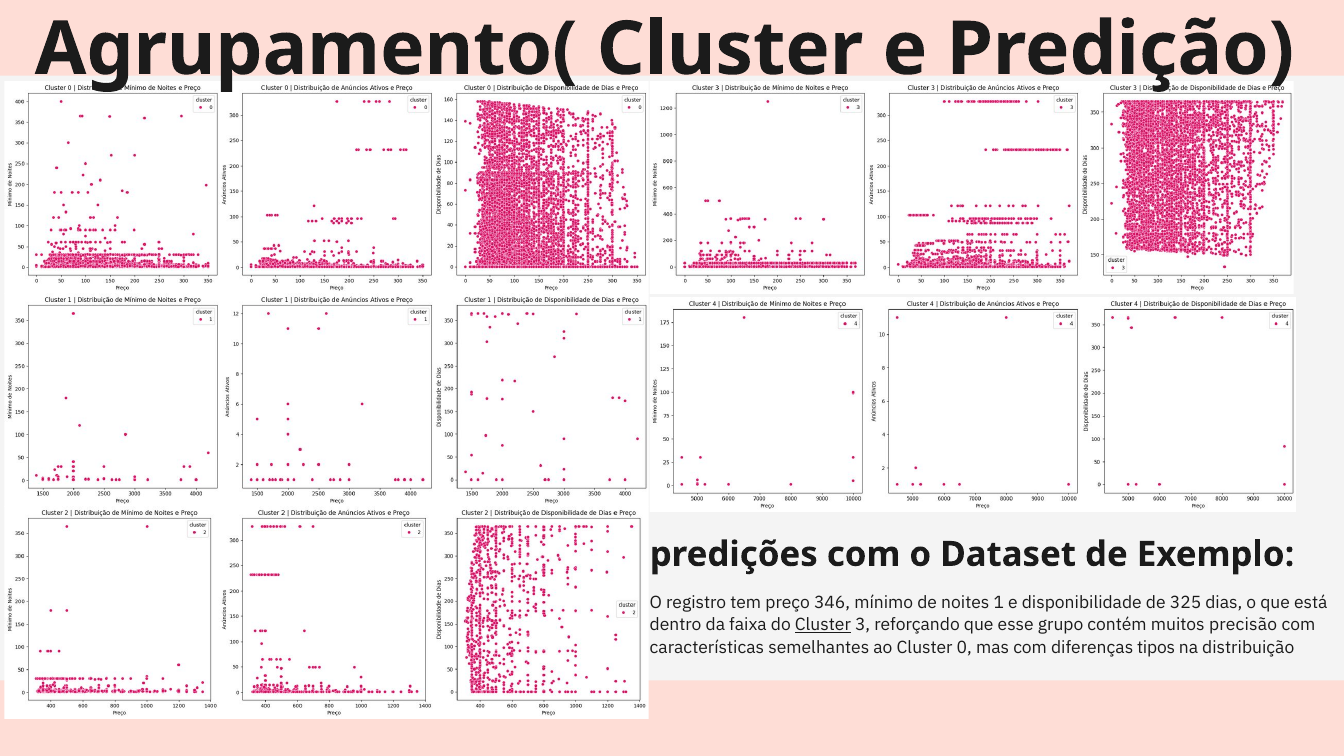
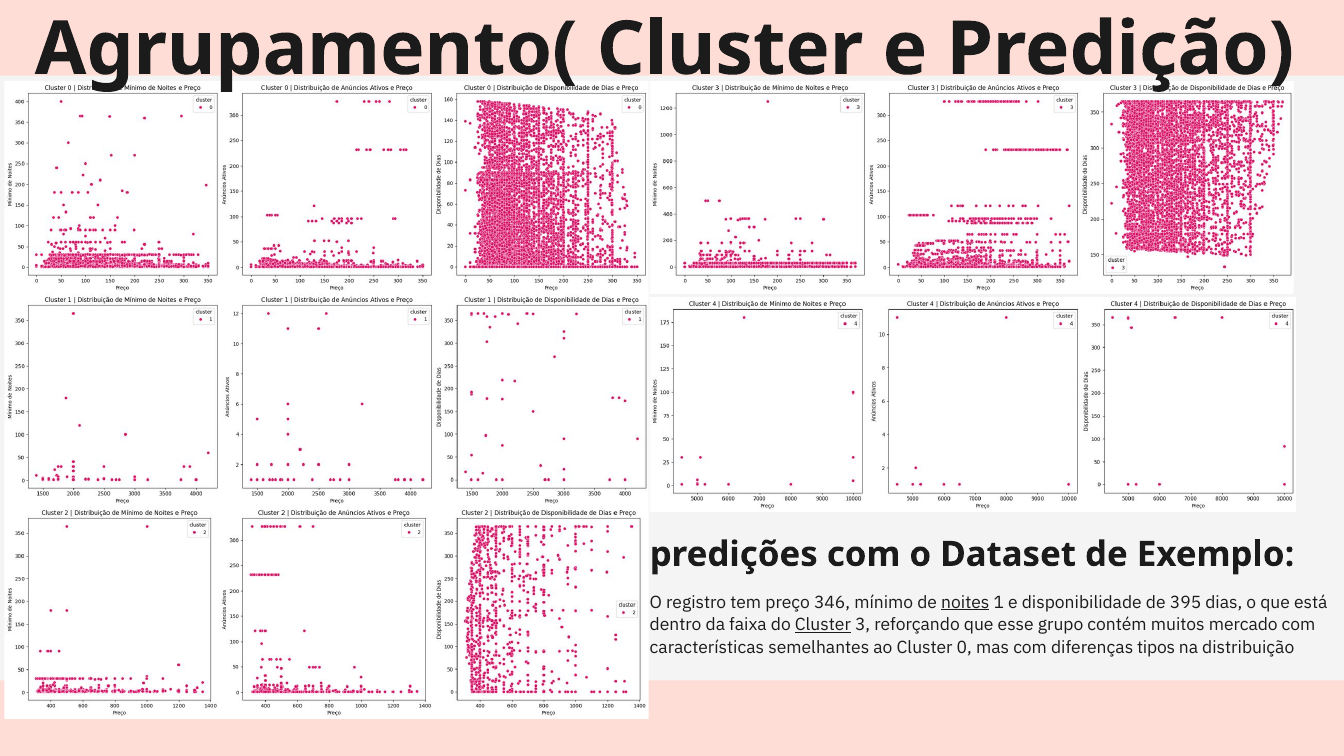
noites underline: none -> present (965, 602)
325: 325 -> 395 (1186, 602)
precisão: precisão -> mercado (1243, 625)
